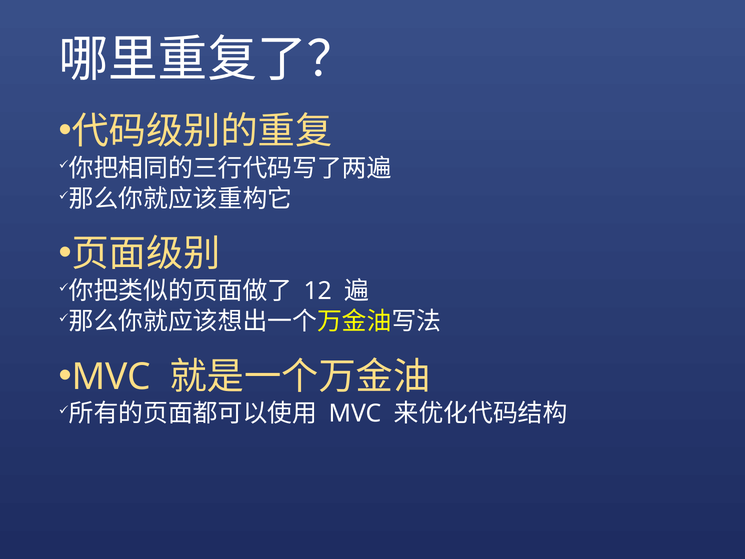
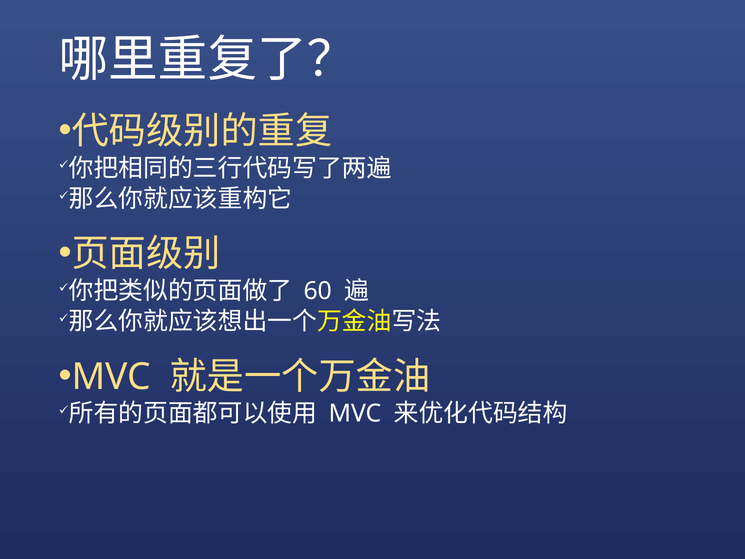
12: 12 -> 60 (318, 291)
